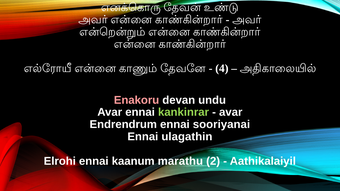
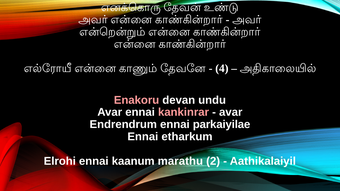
kankinrar colour: light green -> pink (184, 112)
sooriyanai: sooriyanai -> parkaiyilae (222, 125)
ulagathin: ulagathin -> etharkum (187, 137)
